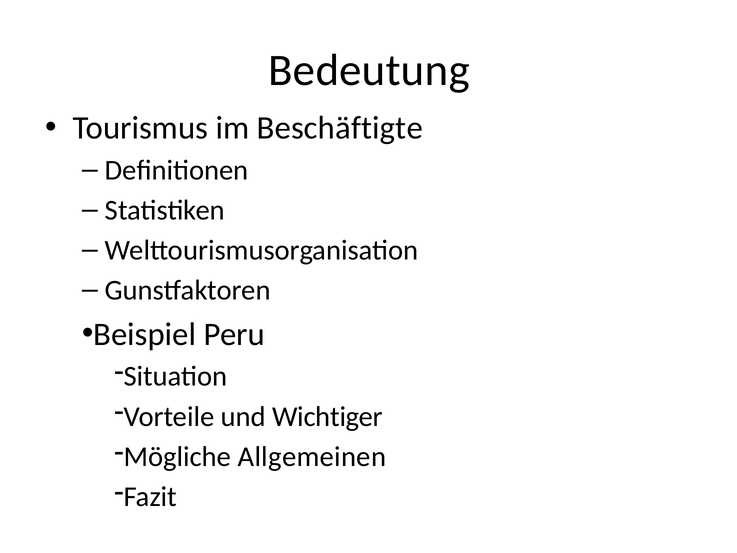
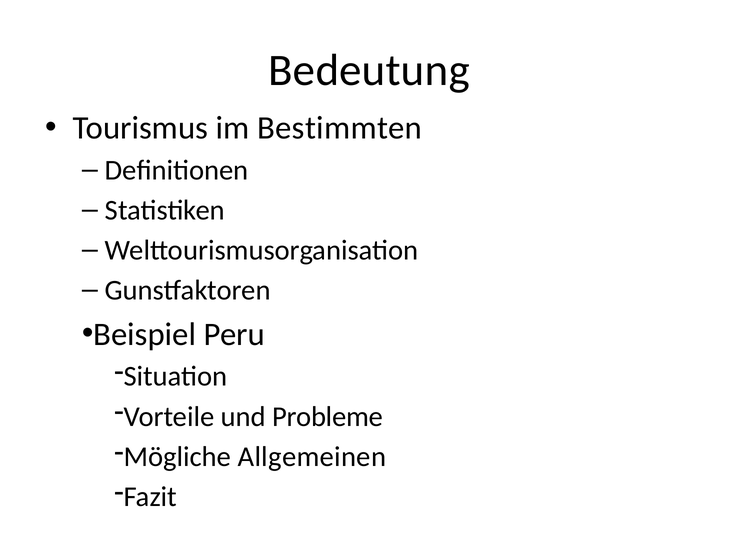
Beschäftigte: Beschäftigte -> Bestimmten (340, 128)
Wichtiger: Wichtiger -> Probleme (328, 416)
